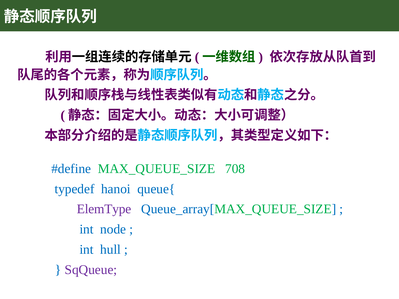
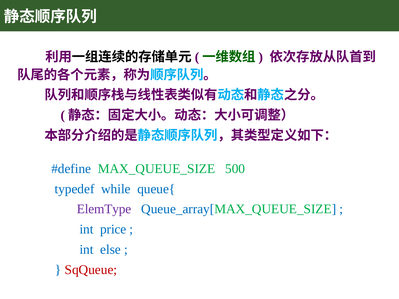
708: 708 -> 500 (235, 169)
hanoi: hanoi -> while (116, 189)
node: node -> price (113, 229)
hull: hull -> else (111, 250)
SqQueue colour: purple -> red (91, 270)
